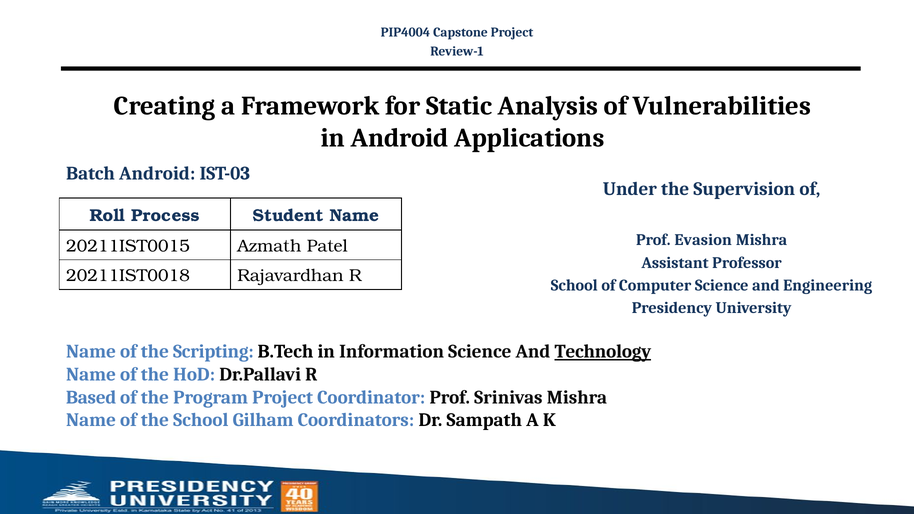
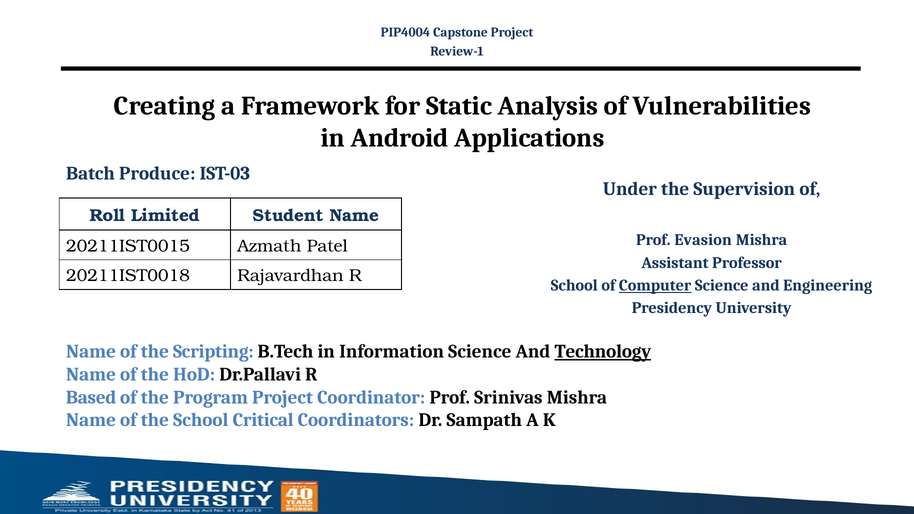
Batch Android: Android -> Produce (157, 174)
Process: Process -> Limited (165, 216)
Computer underline: none -> present (655, 286)
Gilham: Gilham -> Critical (263, 420)
